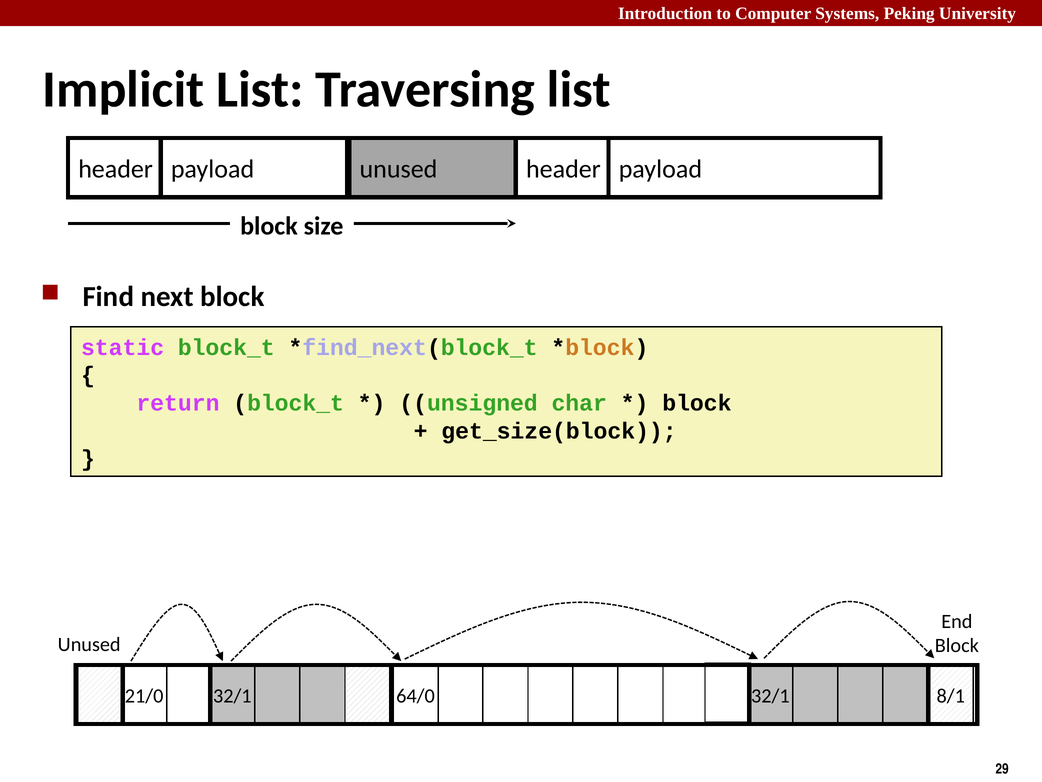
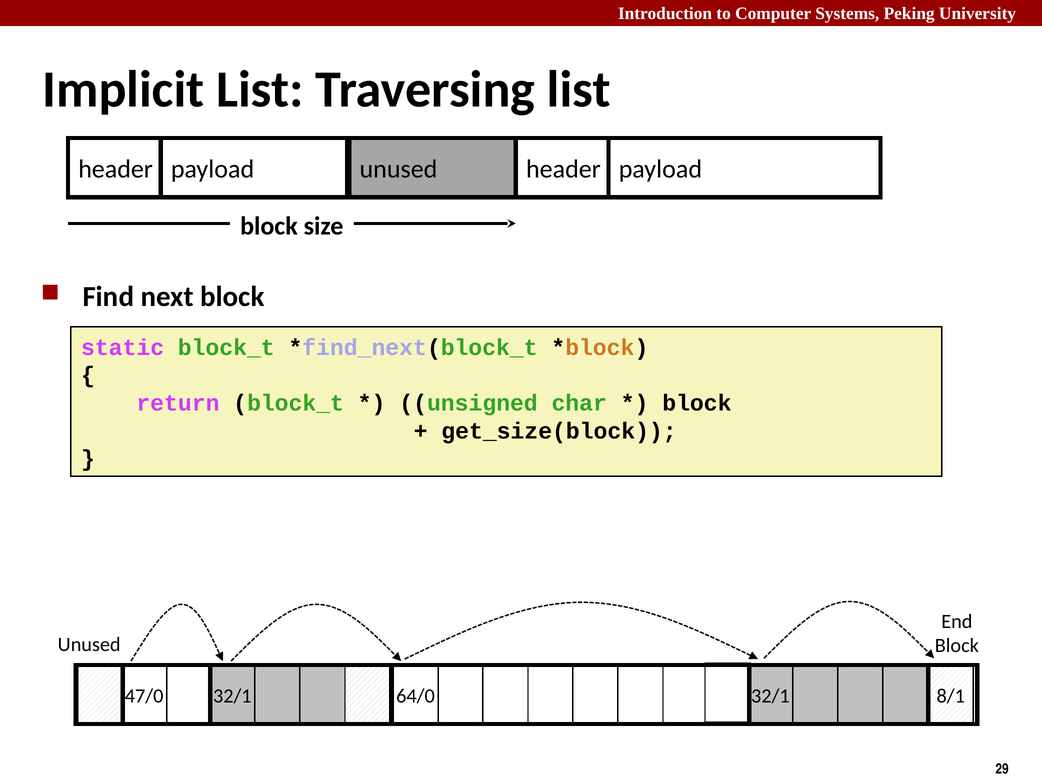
21/0: 21/0 -> 47/0 (144, 696)
